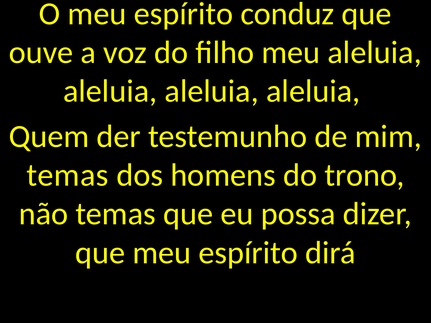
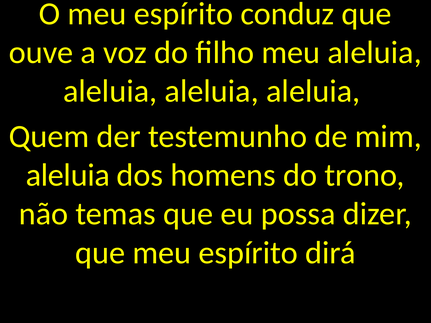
temas: temas -> aleluia (68, 175)
